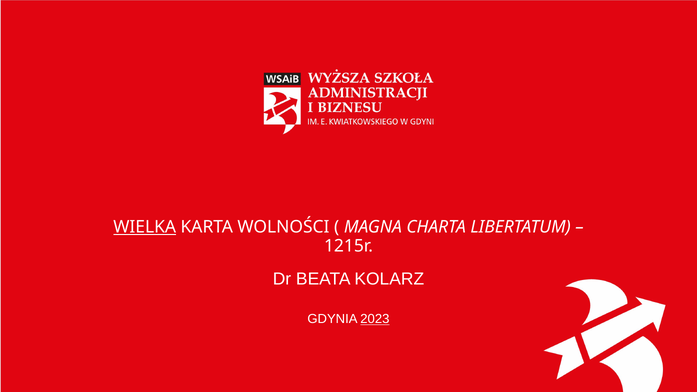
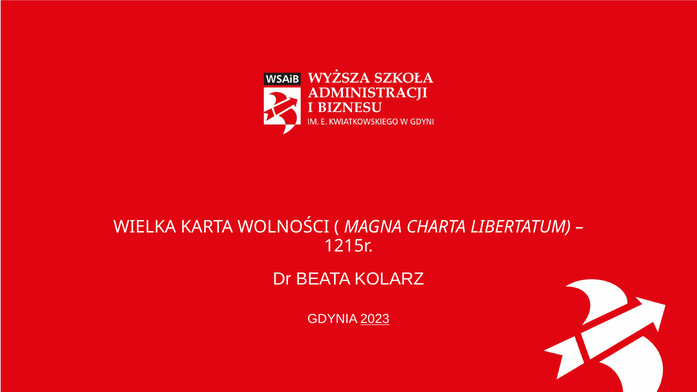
WIELKA underline: present -> none (145, 227)
